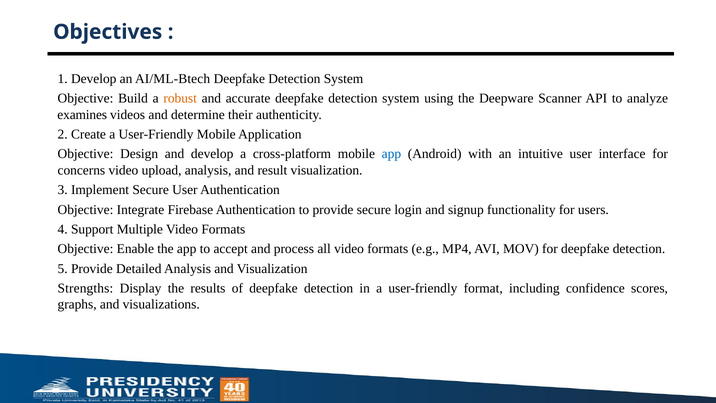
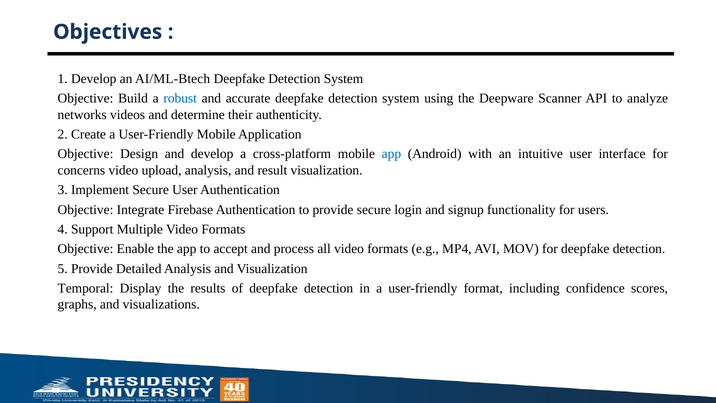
robust colour: orange -> blue (180, 98)
examines: examines -> networks (82, 115)
Strengths: Strengths -> Temporal (85, 288)
